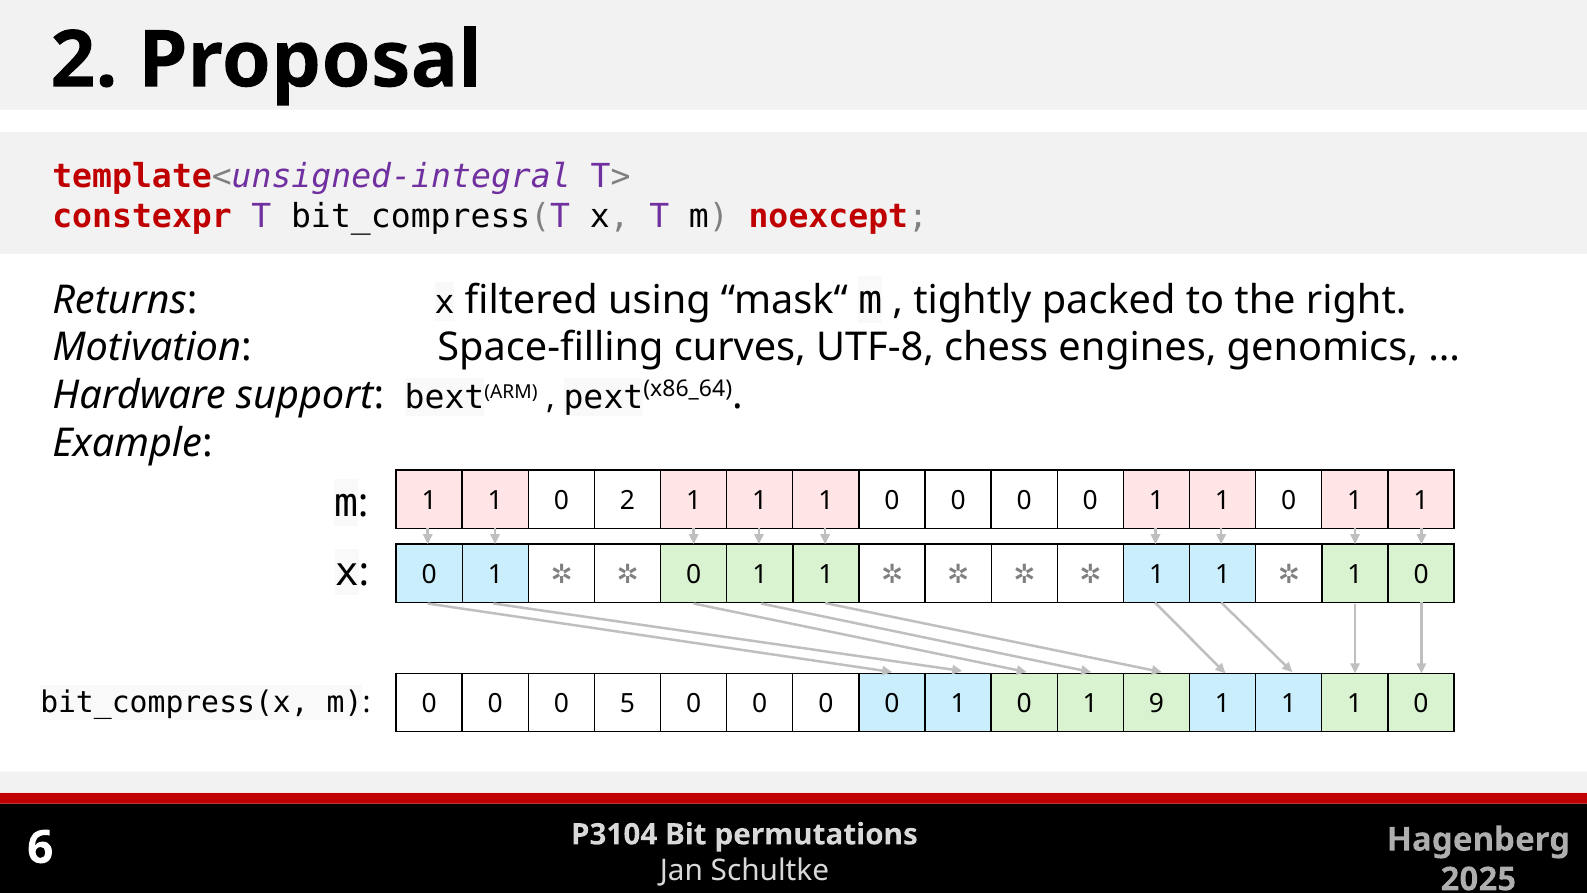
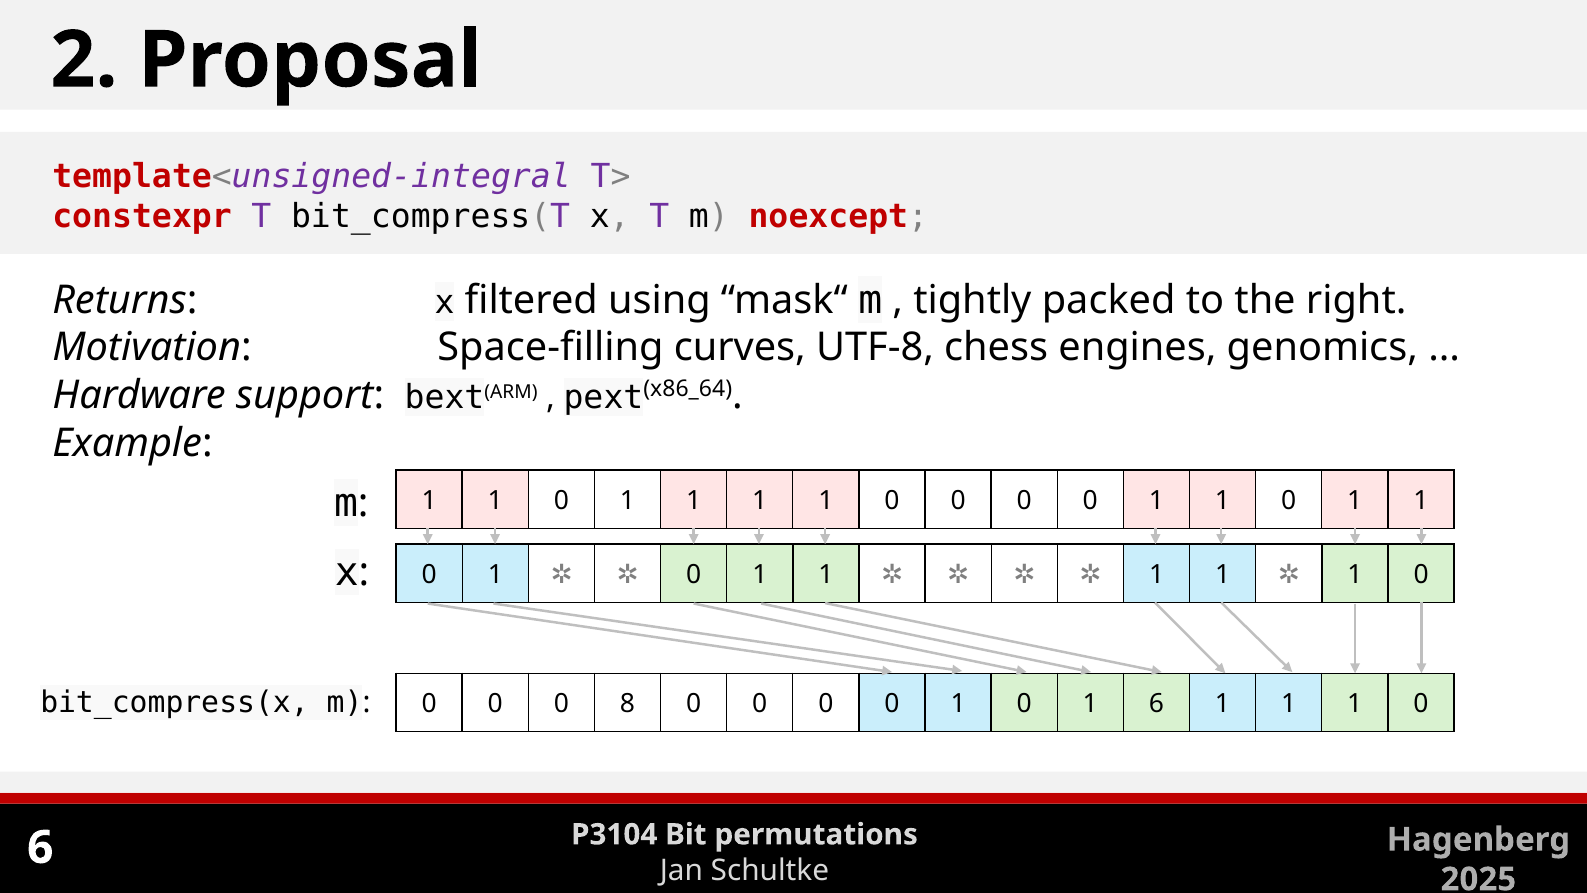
2: 2 -> 1 (627, 501)
5: 5 -> 8 (627, 704)
1 9: 9 -> 6 (1156, 704)
